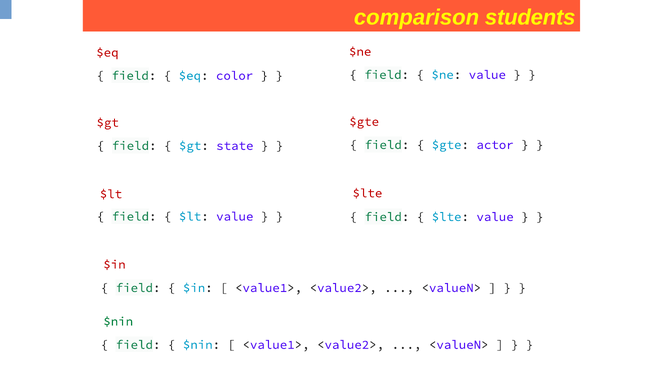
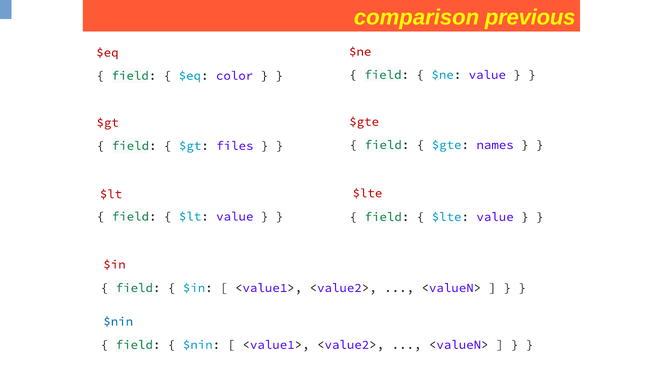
students: students -> previous (530, 17)
actor: actor -> names (495, 145)
state: state -> files (235, 146)
$nin colour: green -> blue (118, 321)
